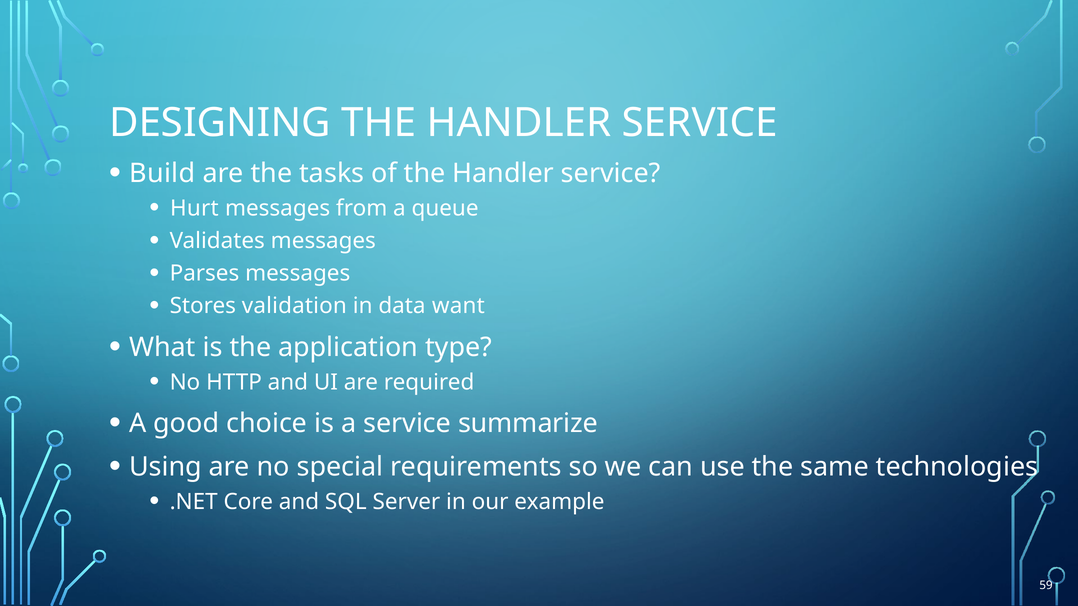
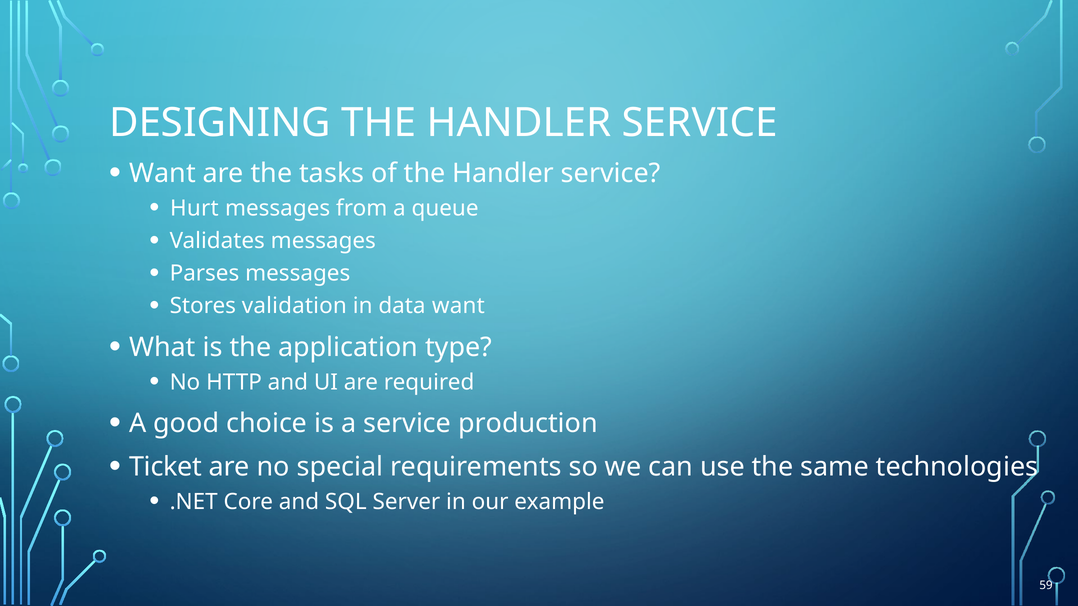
Build: Build -> Want (162, 174)
summarize: summarize -> production (528, 424)
Using: Using -> Ticket (166, 467)
